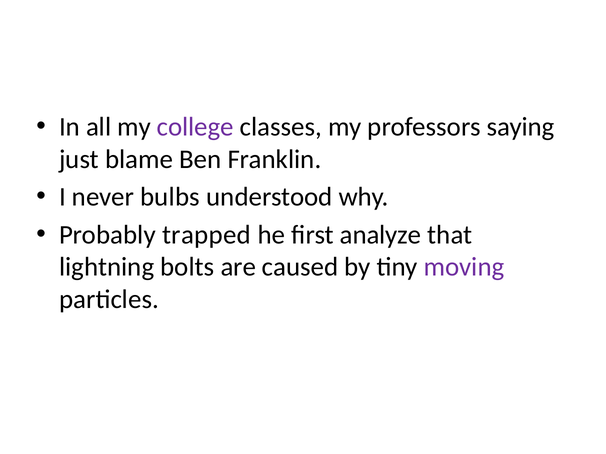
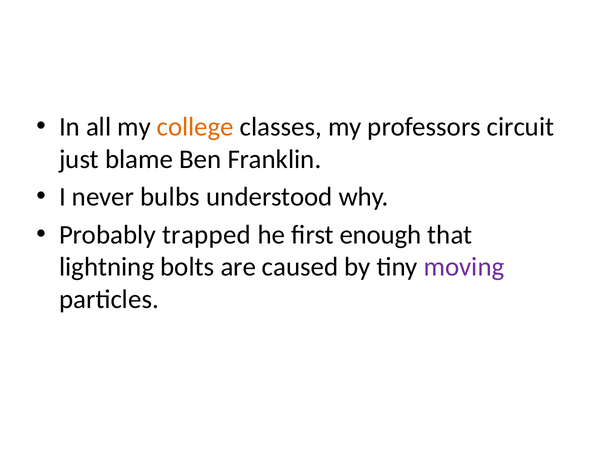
college colour: purple -> orange (195, 127)
saying: saying -> circuit (520, 127)
analyze: analyze -> enough (381, 235)
